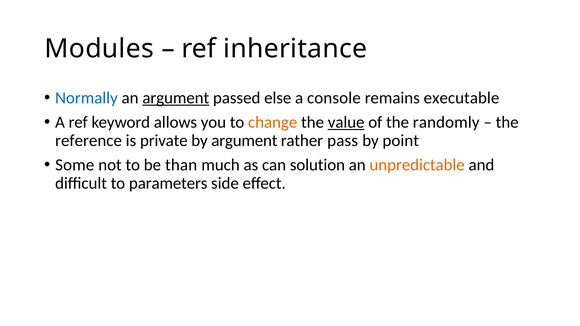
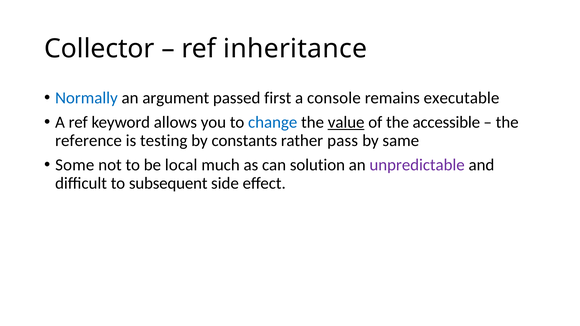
Modules: Modules -> Collector (99, 49)
argument underline: present -> none (176, 98)
else: else -> first (278, 98)
change colour: orange -> blue (273, 122)
randomly: randomly -> accessible (446, 122)
private: private -> testing (164, 141)
by argument: argument -> constants (244, 141)
point: point -> same (401, 141)
than: than -> local (181, 165)
unpredictable colour: orange -> purple (417, 165)
parameters: parameters -> subsequent (168, 183)
